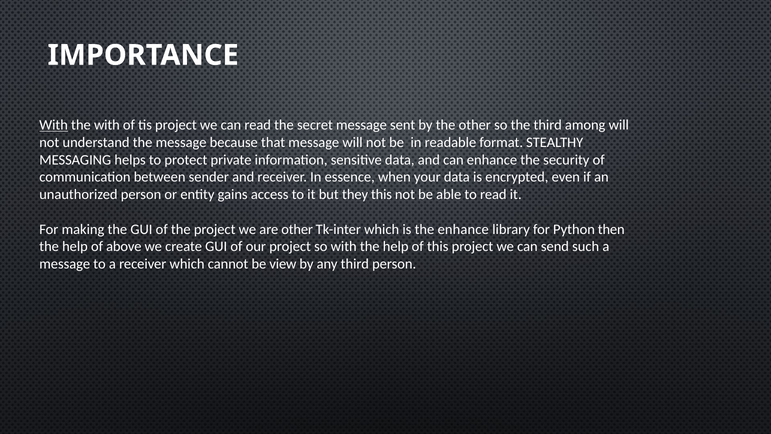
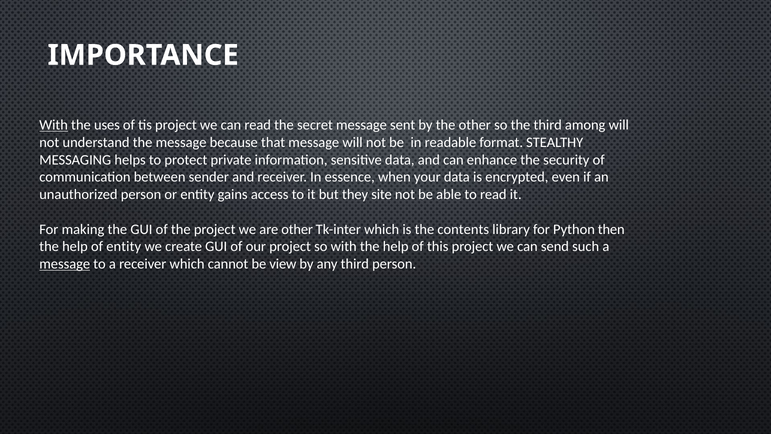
the with: with -> uses (107, 125)
they this: this -> site (382, 194)
the enhance: enhance -> contents (463, 229)
of above: above -> entity (124, 246)
message underline: none -> present (65, 264)
